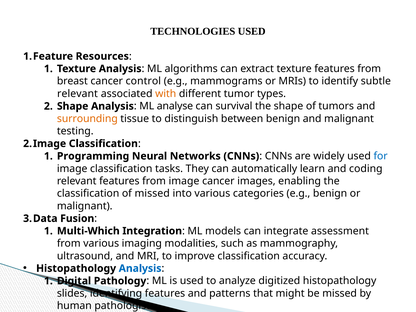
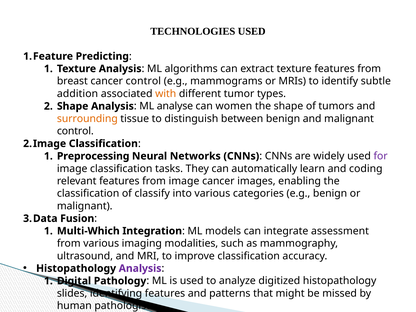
Resources: Resources -> Predicting (102, 56)
relevant: relevant -> addition (78, 94)
survival: survival -> women (234, 106)
testing: testing -> control (75, 131)
Programming: Programming -> Preprocessing (93, 156)
for colour: blue -> purple (381, 156)
of missed: missed -> classify (152, 194)
Analysis colour: blue -> purple (140, 268)
